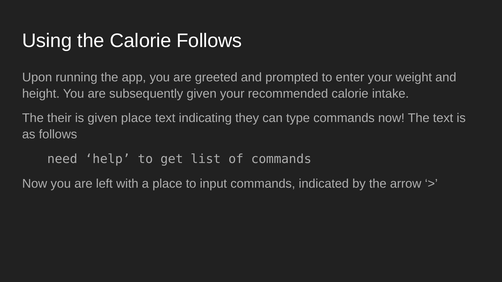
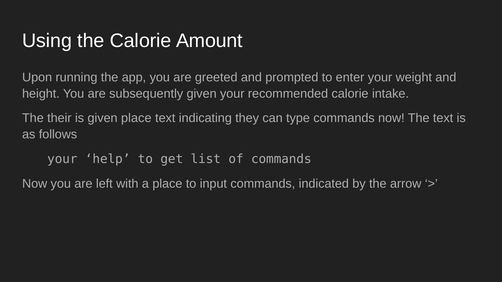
Calorie Follows: Follows -> Amount (209, 41)
need: need -> your (62, 159)
